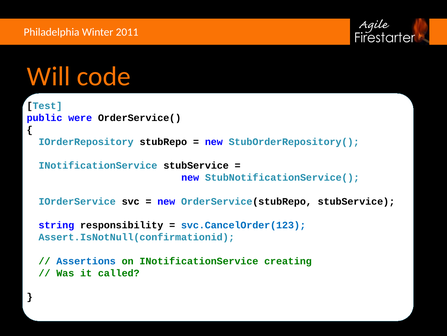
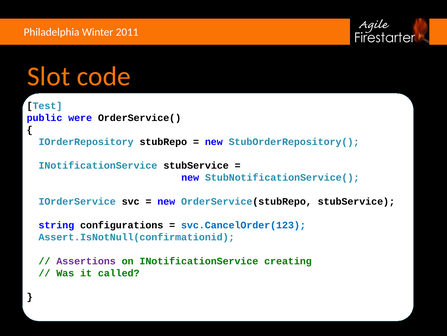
Will: Will -> Slot (49, 76)
responsibility: responsibility -> configurations (122, 225)
Assertions colour: blue -> purple (86, 261)
